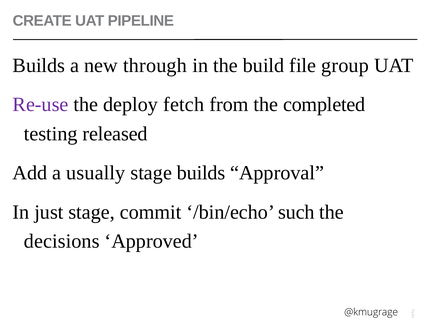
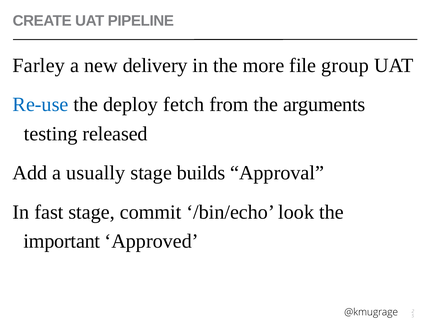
Builds: Builds -> Farley (39, 65)
through: through -> delivery (155, 65)
build: build -> more (264, 65)
Re-use colour: purple -> blue (41, 104)
completed: completed -> arguments (324, 104)
just: just -> fast (49, 212)
such: such -> look (296, 212)
decisions: decisions -> important (62, 241)
